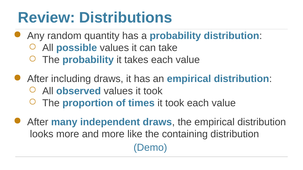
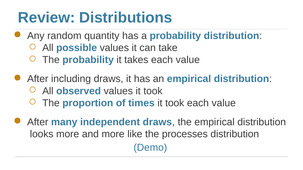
containing: containing -> processes (185, 134)
